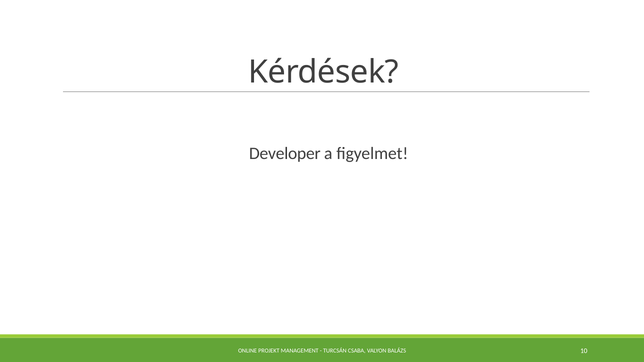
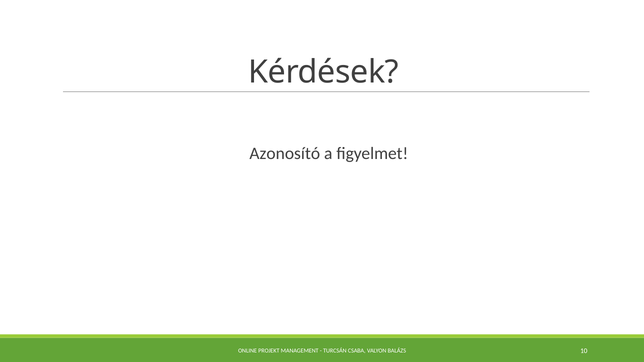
Developer: Developer -> Azonosító (285, 153)
